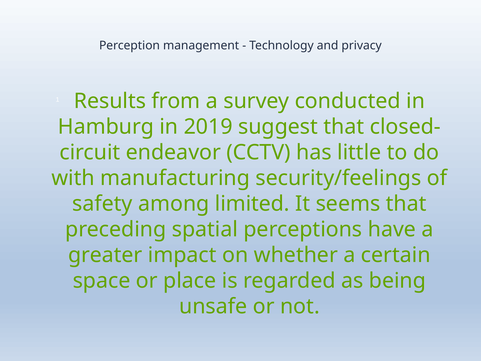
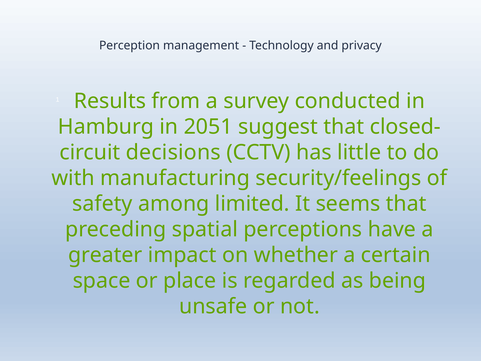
2019: 2019 -> 2051 (208, 127)
endeavor: endeavor -> decisions (173, 152)
